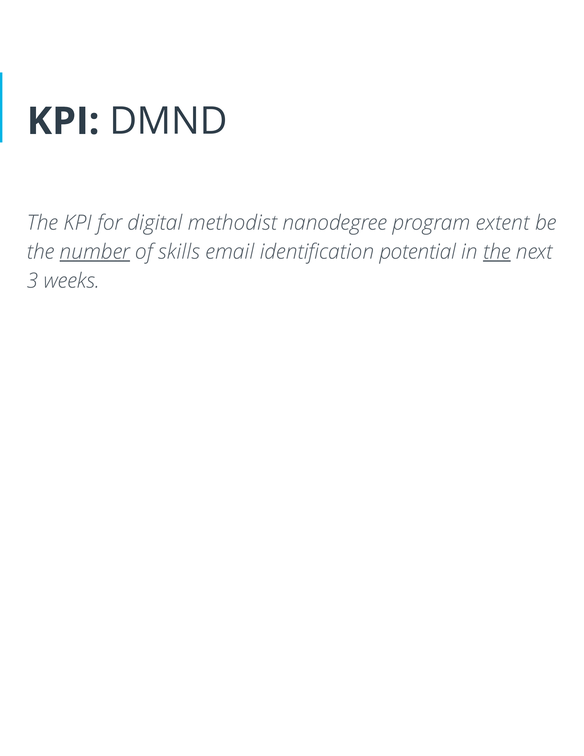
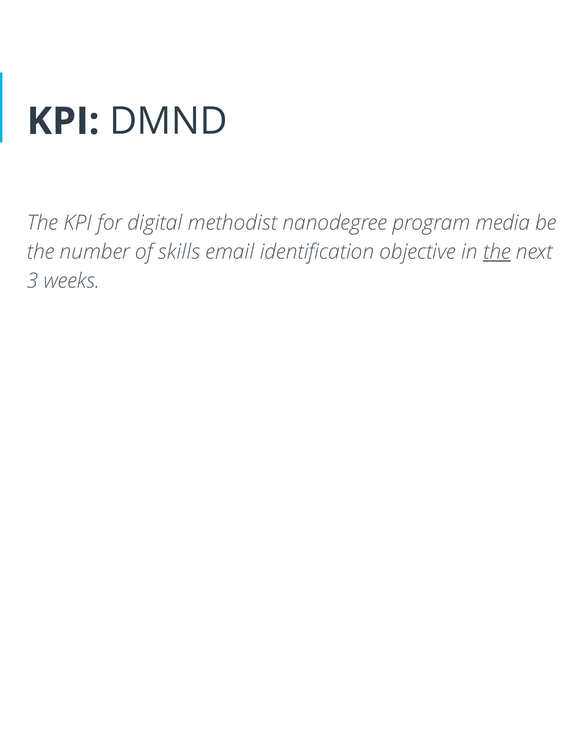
extent: extent -> media (503, 223)
number underline: present -> none (95, 252)
potential: potential -> objective (418, 252)
